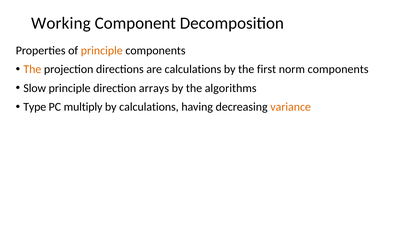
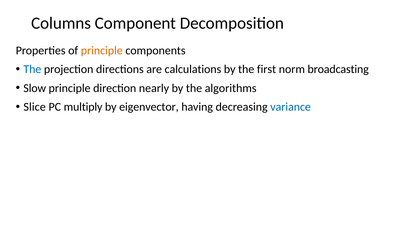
Working: Working -> Columns (61, 23)
The colour: orange -> blue (32, 69)
norm components: components -> broadcasting (338, 69)
arrays: arrays -> nearly (154, 88)
Type: Type -> Slice (35, 107)
by calculations: calculations -> eigenvector (149, 107)
variance colour: orange -> blue (291, 107)
